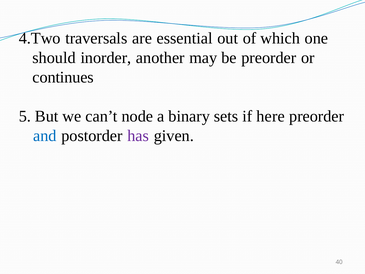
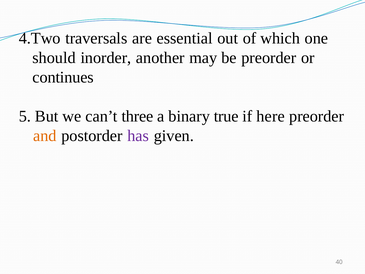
node: node -> three (137, 116)
sets: sets -> true (226, 116)
and colour: blue -> orange (45, 136)
